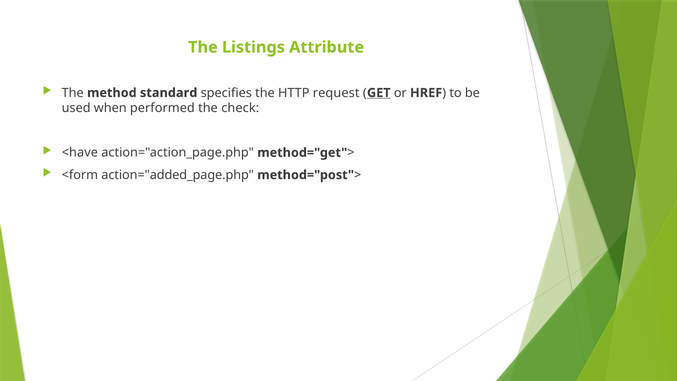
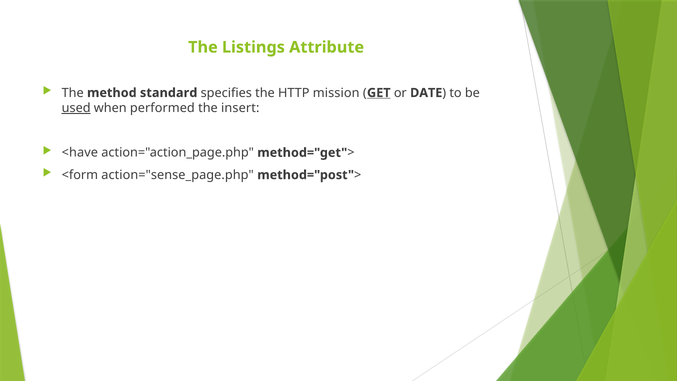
request: request -> mission (336, 93)
HREF: HREF -> DATE (426, 93)
used underline: none -> present (76, 108)
check: check -> insert (240, 108)
action="added_page.php: action="added_page.php -> action="sense_page.php (178, 175)
